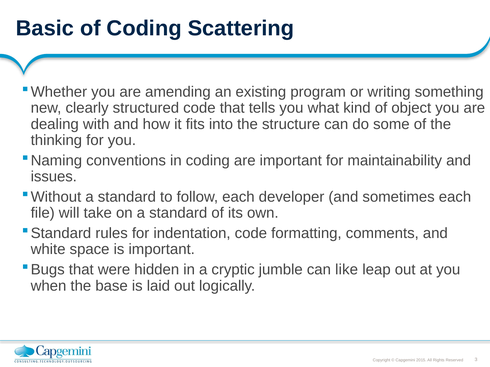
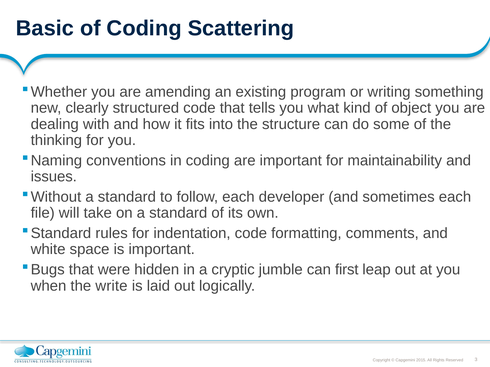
like: like -> first (347, 270)
base: base -> write (111, 286)
